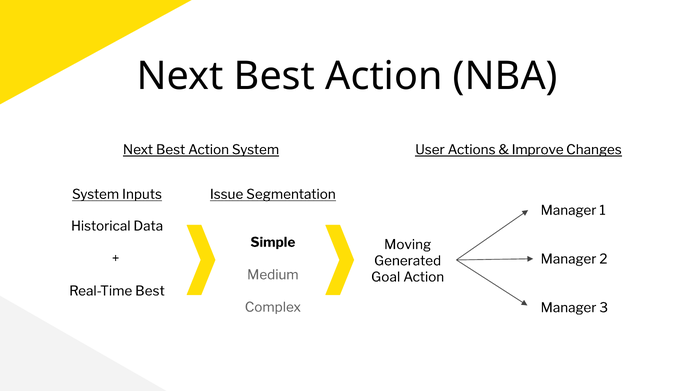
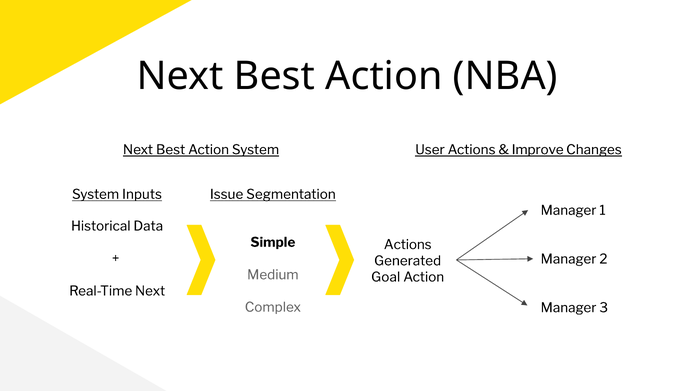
Moving: Moving -> Actions (408, 245)
Real-Time Best: Best -> Next (150, 291)
